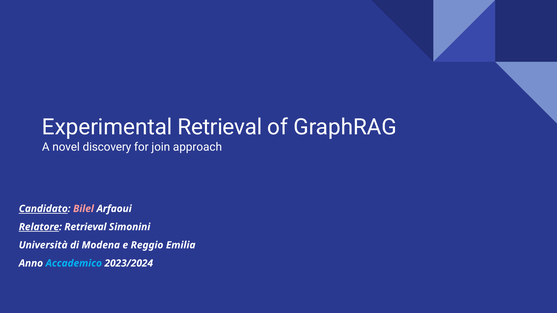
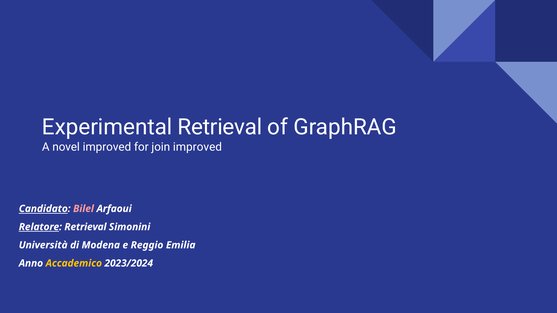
novel discovery: discovery -> improved (107, 147)
join approach: approach -> improved (197, 147)
Accademico colour: light blue -> yellow (74, 264)
